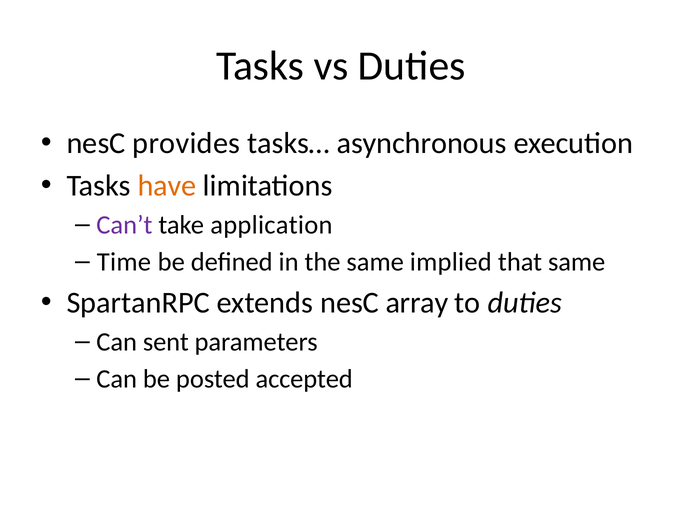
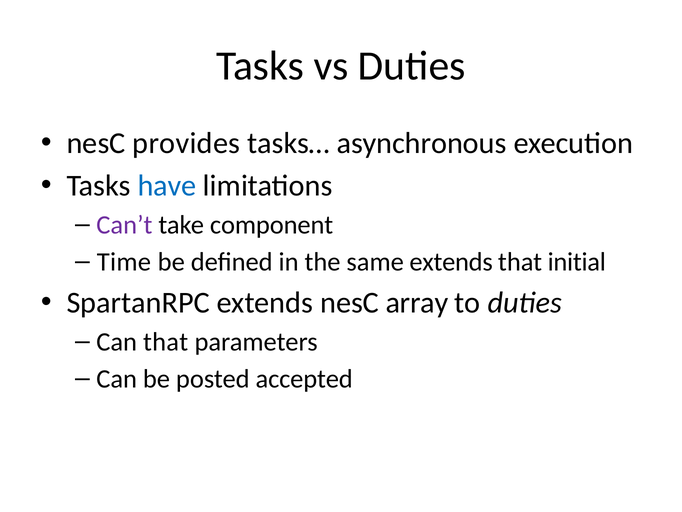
have colour: orange -> blue (167, 186)
application: application -> component (272, 225)
same implied: implied -> extends (451, 262)
that same: same -> initial (577, 262)
Can sent: sent -> that (166, 341)
